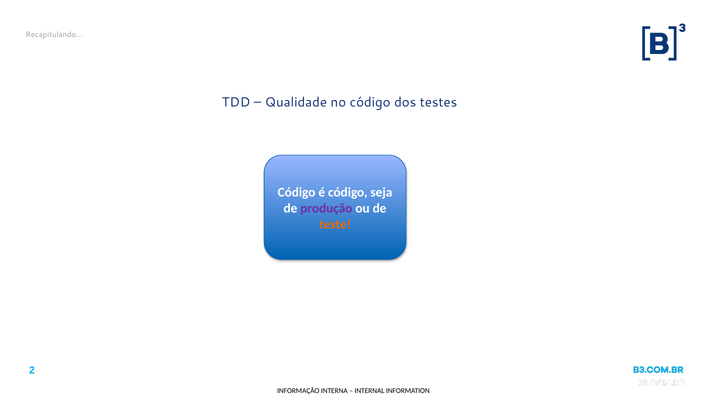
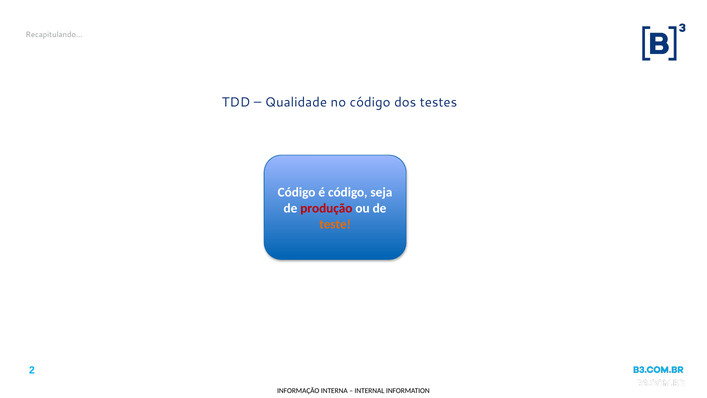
produção colour: purple -> red (326, 208)
